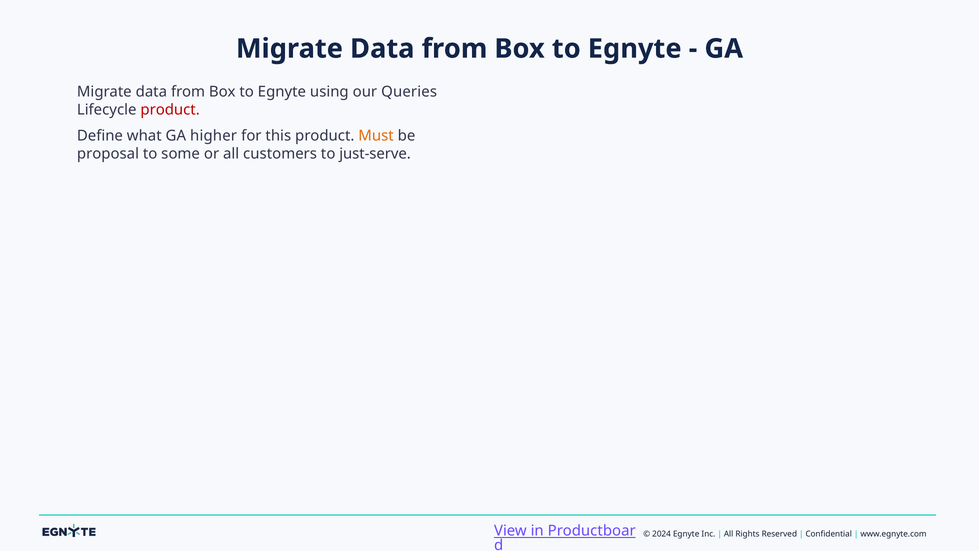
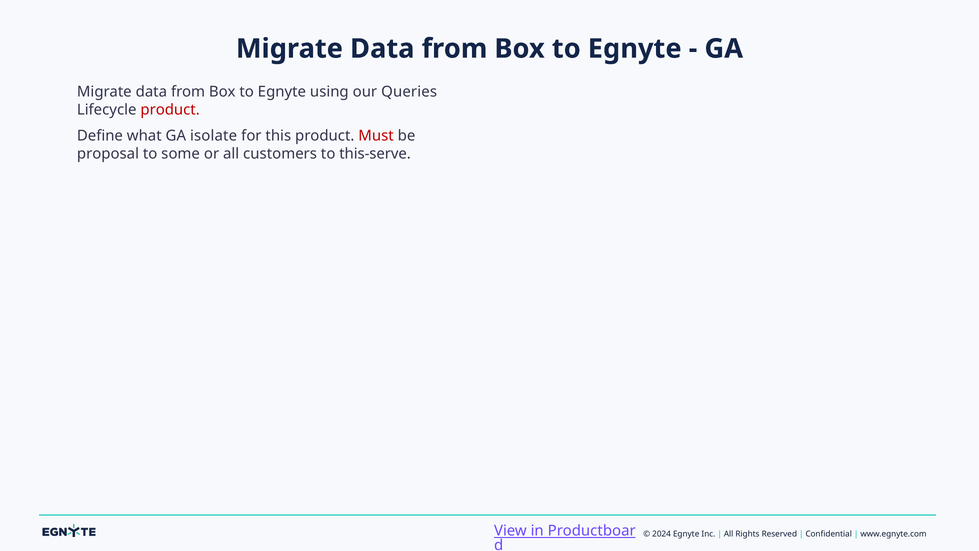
higher: higher -> isolate (214, 136)
Must colour: orange -> red (376, 136)
just-serve: just-serve -> this-serve (375, 154)
